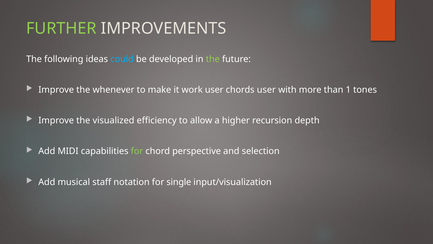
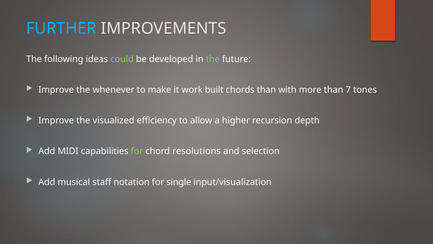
FURTHER colour: light green -> light blue (61, 29)
could colour: light blue -> light green (122, 59)
work user: user -> built (214, 90)
chords user: user -> than (266, 90)
1: 1 -> 7 (348, 90)
perspective: perspective -> resolutions (197, 151)
